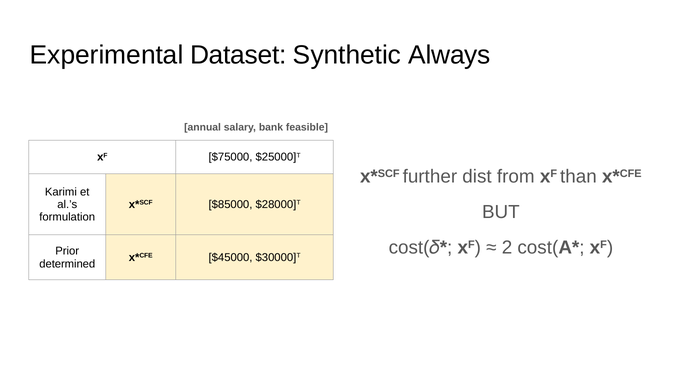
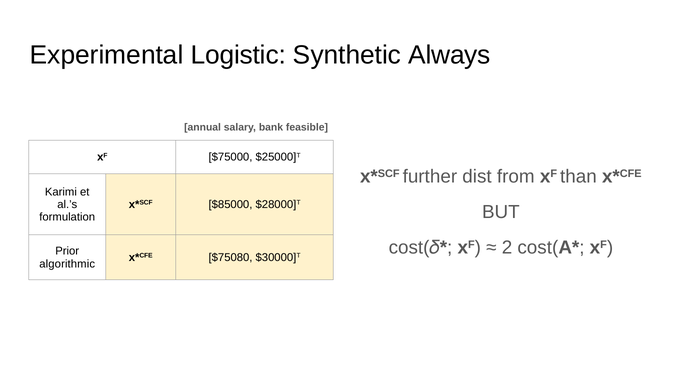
Dataset: Dataset -> Logistic (238, 55)
$45000: $45000 -> $75080 (231, 258)
determined: determined -> algorithmic (67, 264)
